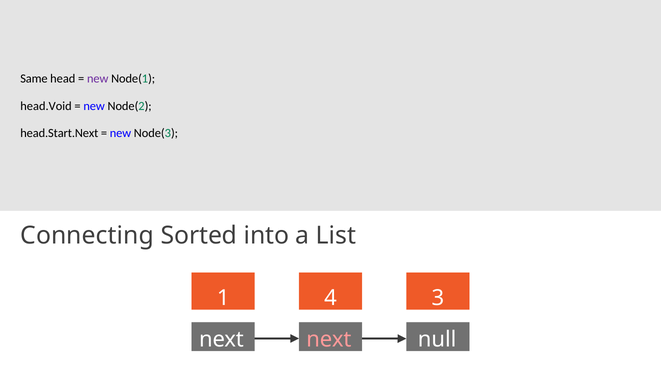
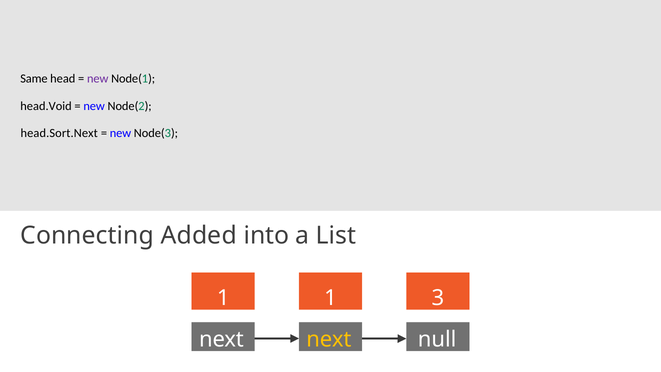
head.Start.Next: head.Start.Next -> head.Sort.Next (59, 133)
Sorted: Sorted -> Added (199, 235)
1 4: 4 -> 1 (331, 298)
next colour: pink -> yellow (329, 339)
